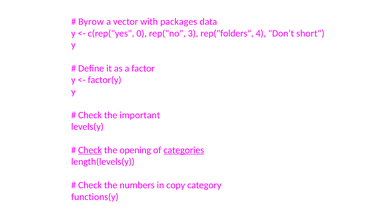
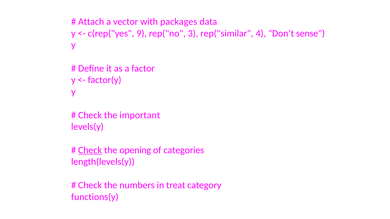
Byrow: Byrow -> Attach (91, 22)
0: 0 -> 9 (142, 33)
rep("folders: rep("folders -> rep("similar (227, 33)
short: short -> sense (310, 33)
categories underline: present -> none (184, 150)
copy: copy -> treat (176, 185)
